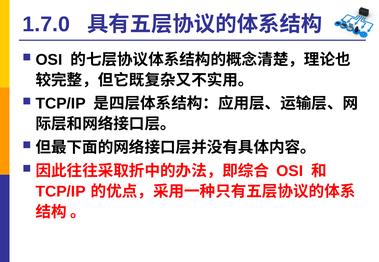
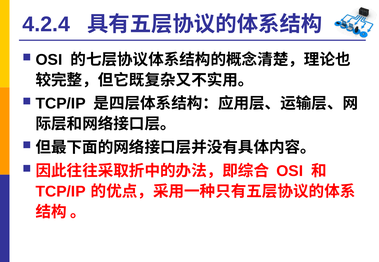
1.7.0: 1.7.0 -> 4.2.4 (46, 24)
